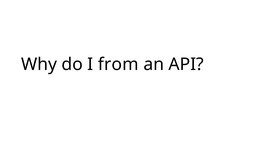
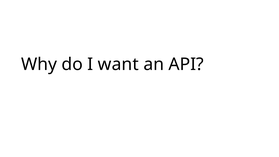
from: from -> want (118, 64)
